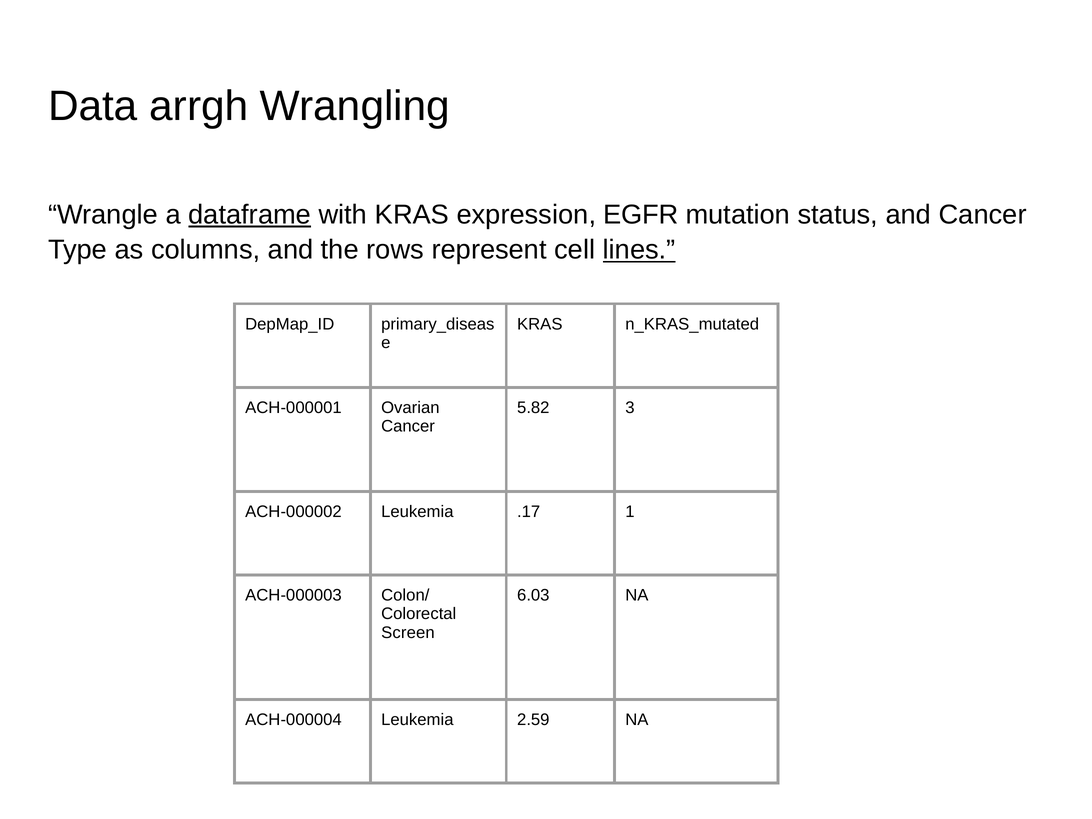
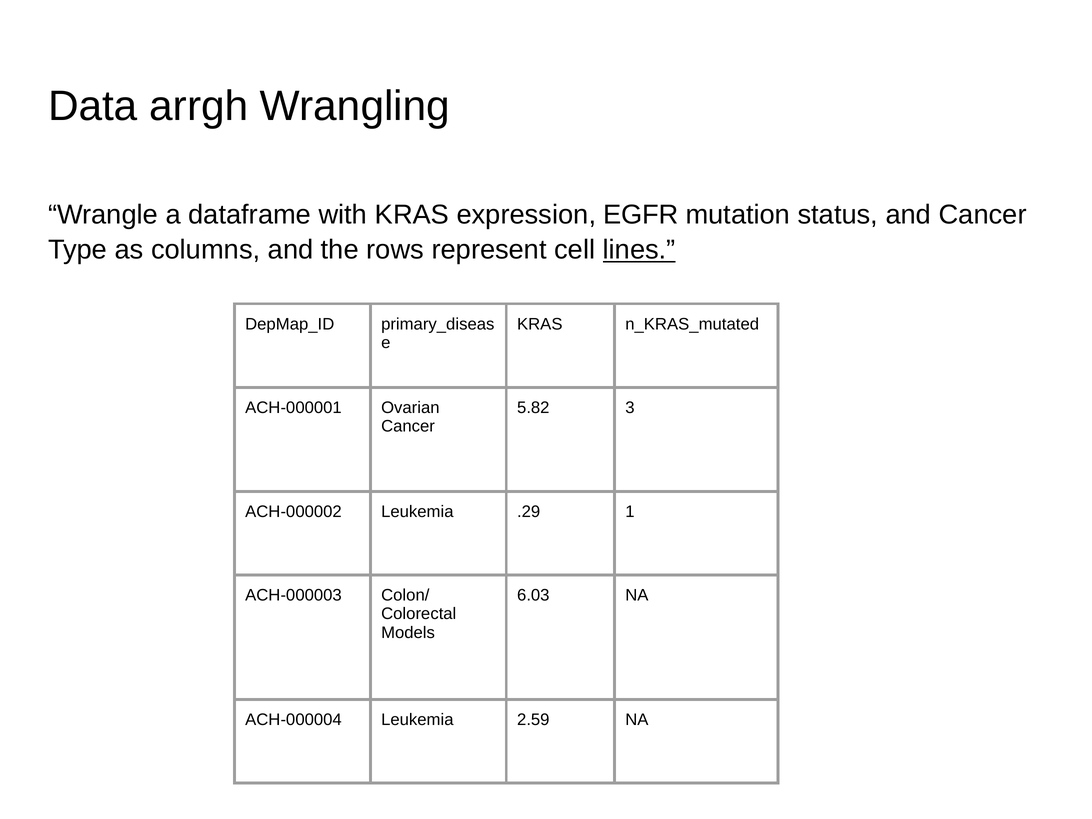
dataframe underline: present -> none (250, 215)
.17: .17 -> .29 (529, 512)
Screen: Screen -> Models (408, 632)
